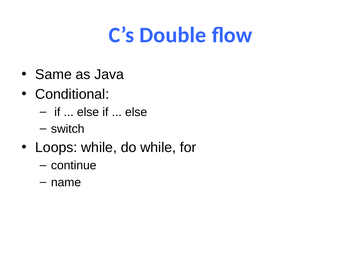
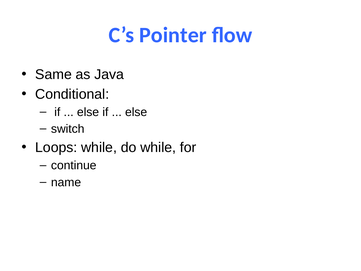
Double: Double -> Pointer (173, 35)
